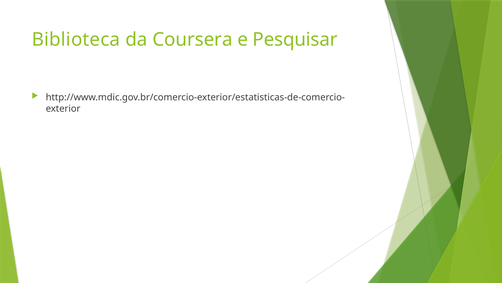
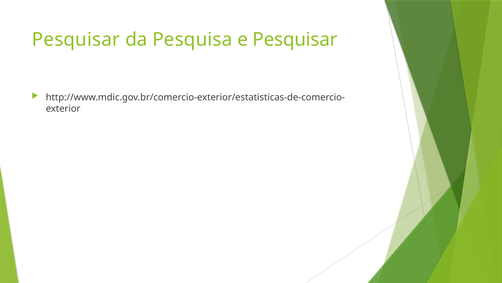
Biblioteca: Biblioteca -> Pesquisar (76, 40)
Coursera: Coursera -> Pesquisa (192, 40)
